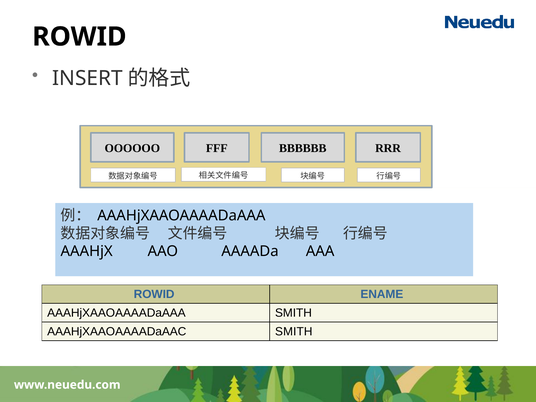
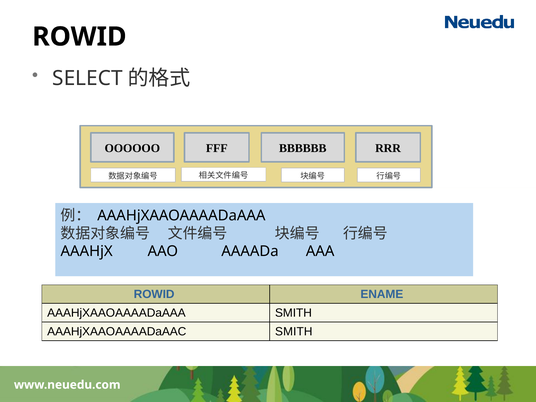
INSERT: INSERT -> SELECT (87, 78)
